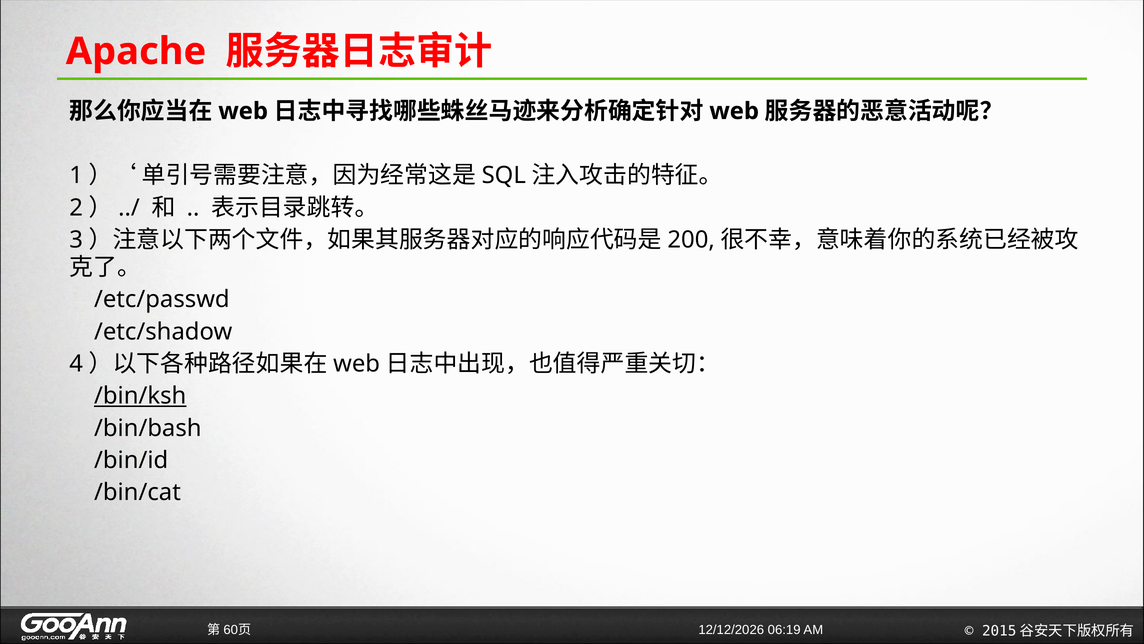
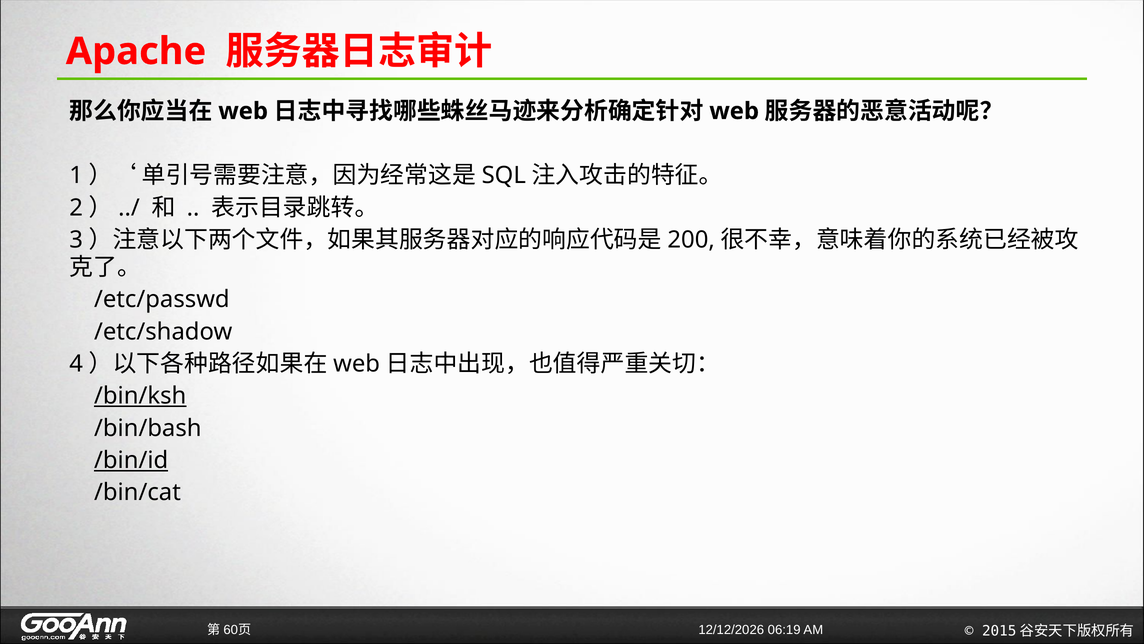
/bin/id underline: none -> present (131, 460)
